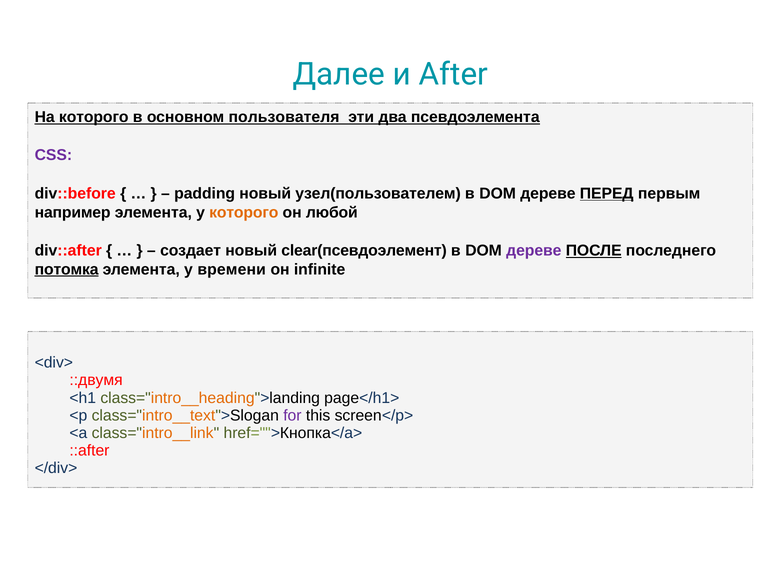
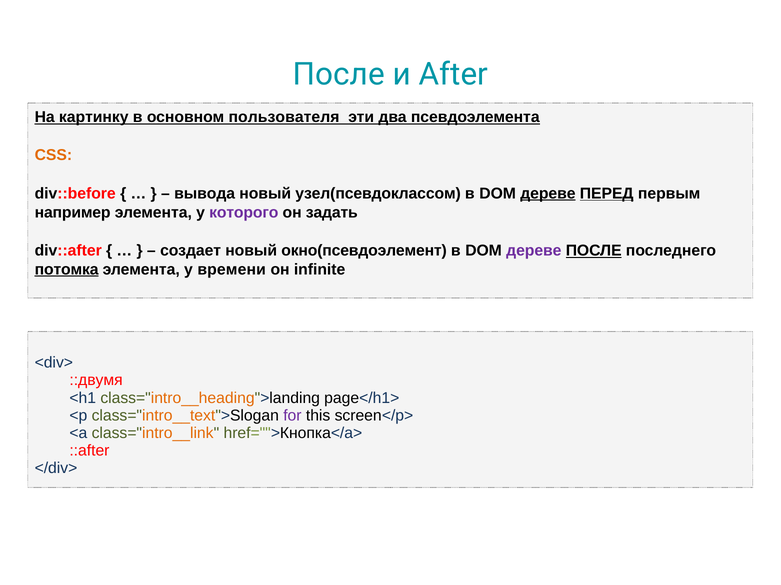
Далее: Далее -> После (339, 74)
На которого: которого -> картинку (94, 117)
CSS colour: purple -> orange (53, 155)
padding: padding -> вывода (205, 194)
узел(пользователем: узел(пользователем -> узел(псевдоклассом (378, 194)
дереве underline: none -> present (548, 194)
которого colour: orange -> purple (244, 213)
любой: любой -> задать (332, 213)
clear(псевдоэлемент: clear(псевдоэлемент -> окно(псевдоэлемент (364, 251)
